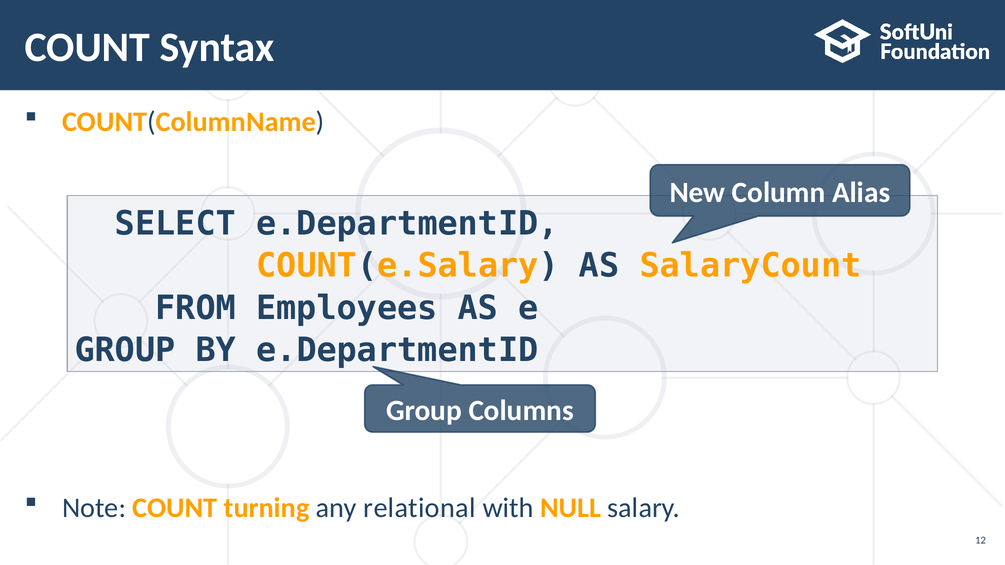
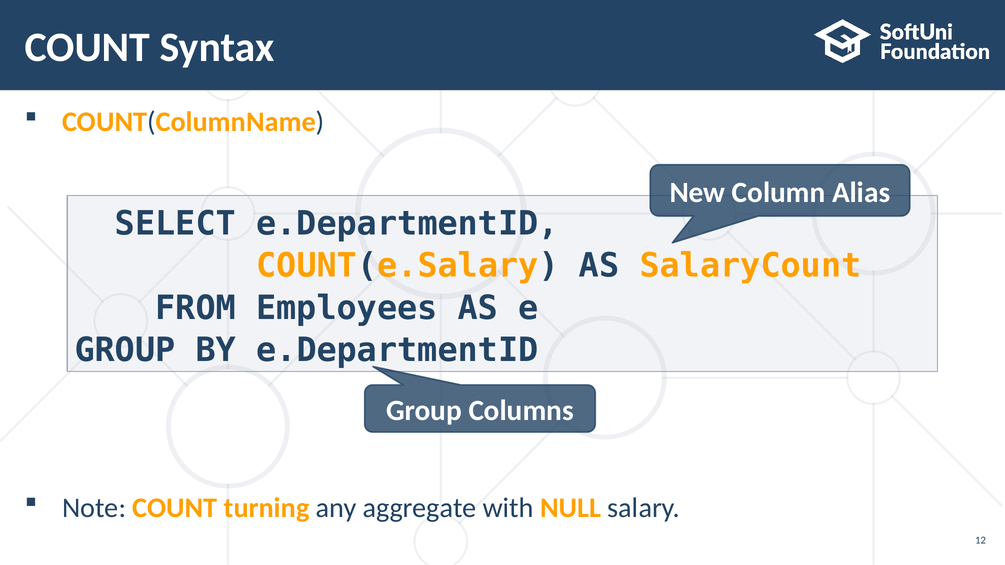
relational: relational -> aggregate (420, 508)
